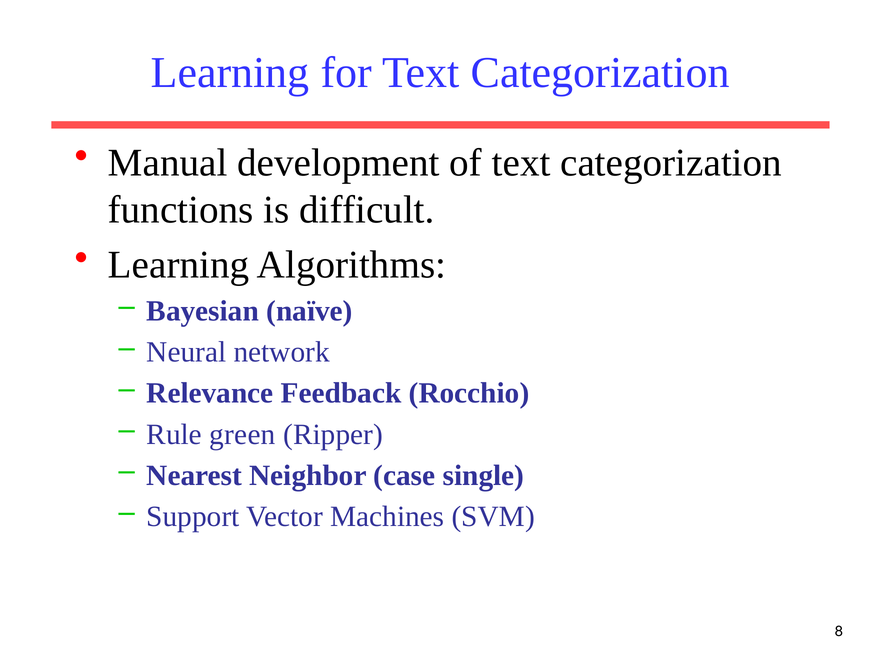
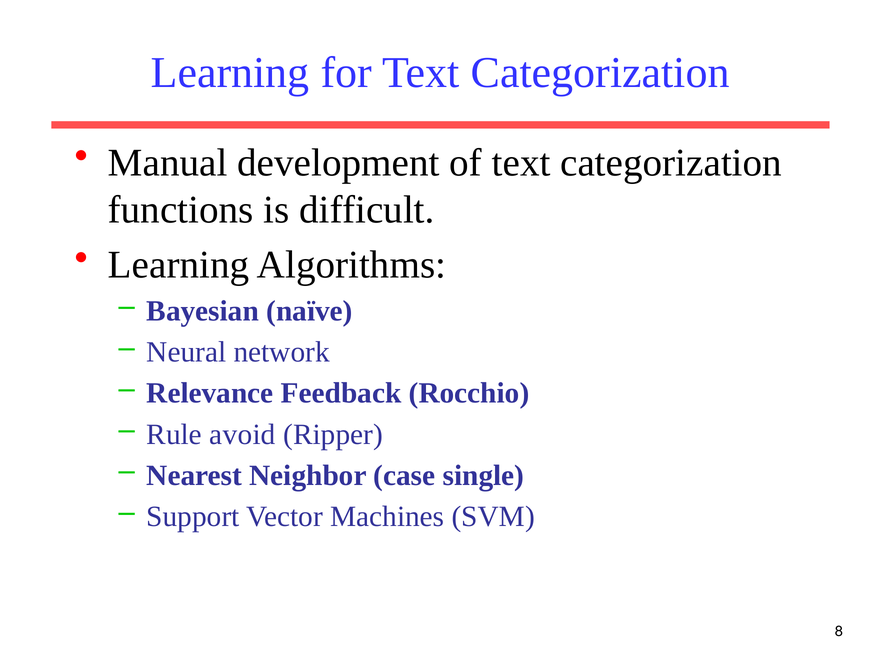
green: green -> avoid (242, 434)
